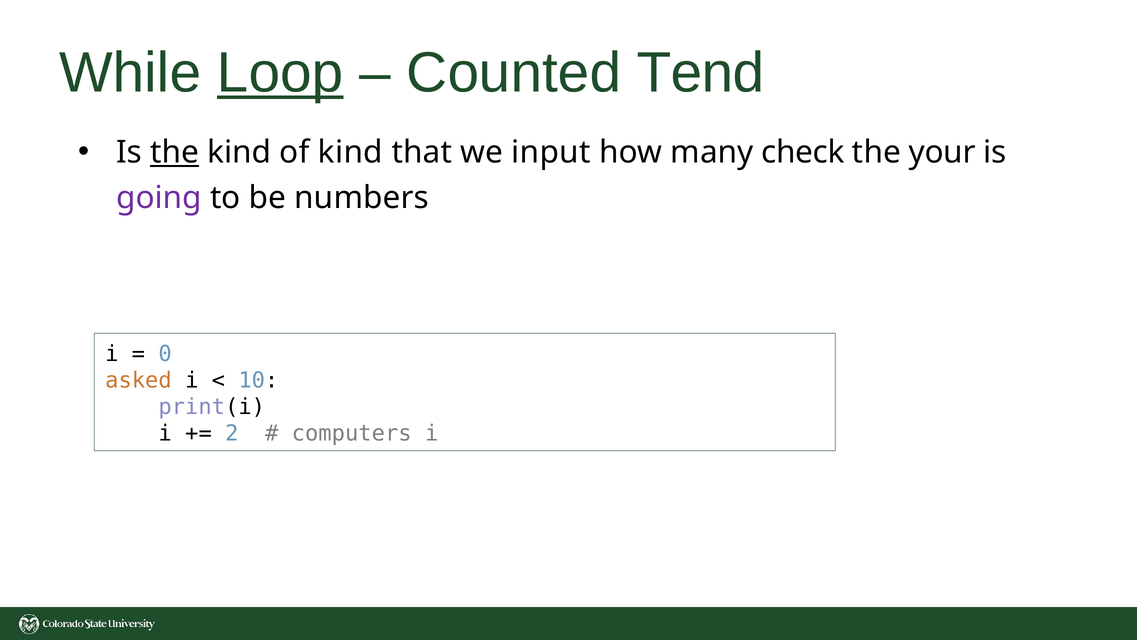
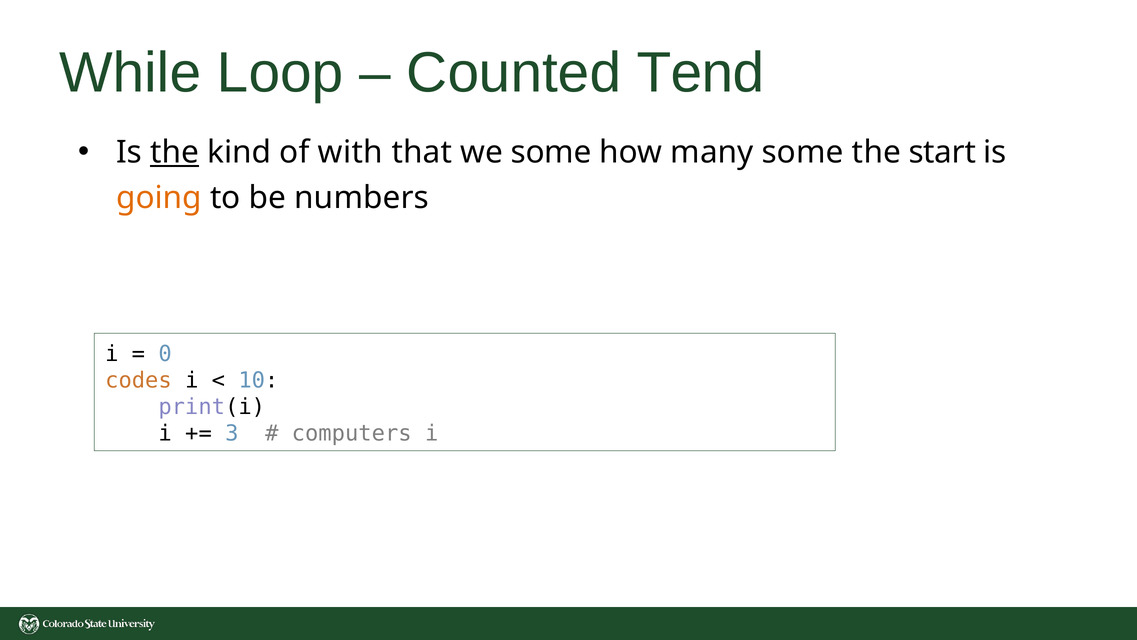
Loop underline: present -> none (280, 73)
of kind: kind -> with (350, 152)
we input: input -> some (551, 152)
many check: check -> some (803, 152)
your: your -> start (942, 152)
going colour: purple -> orange (159, 198)
asked: asked -> codes (138, 380)
2: 2 -> 3 (232, 433)
